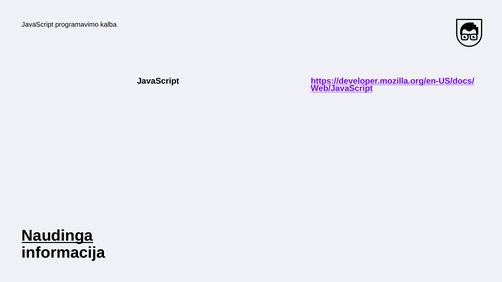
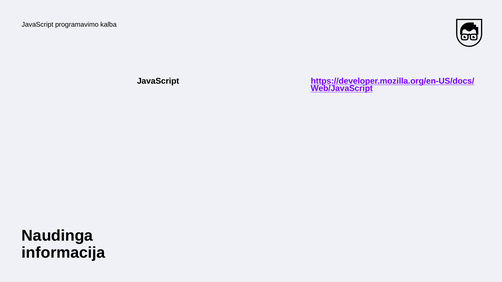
Naudinga underline: present -> none (57, 236)
